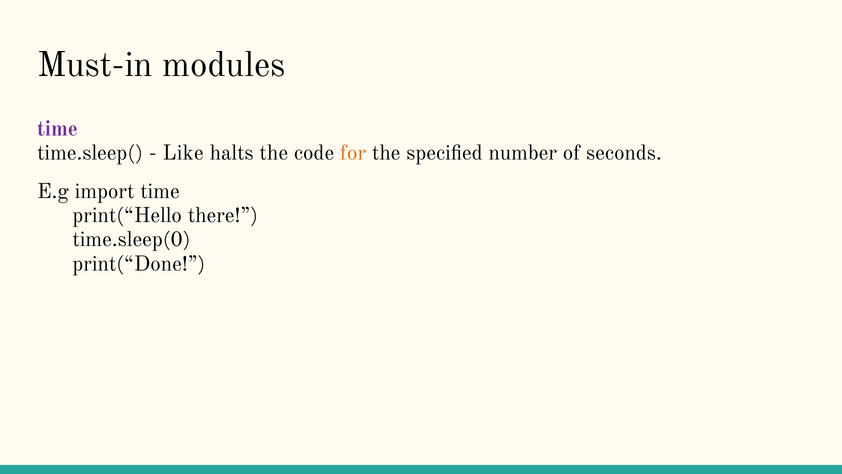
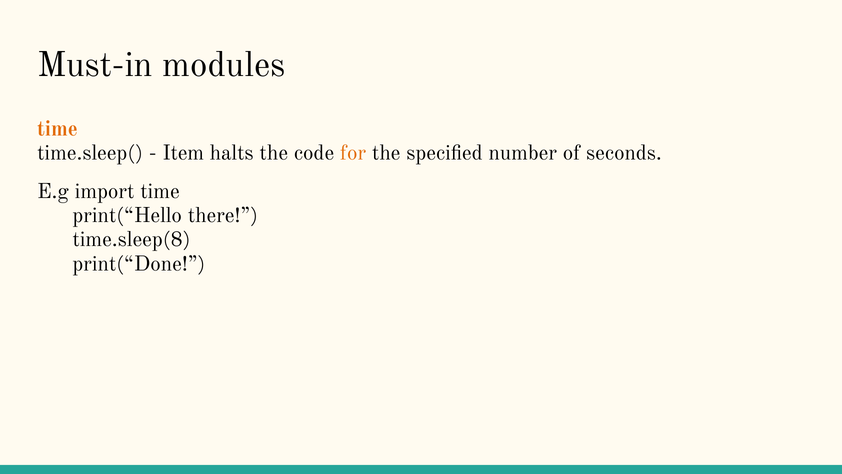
time colour: purple -> orange (57, 129)
Like: Like -> Item (183, 153)
time.sleep(0: time.sleep(0 -> time.sleep(8 (132, 239)
